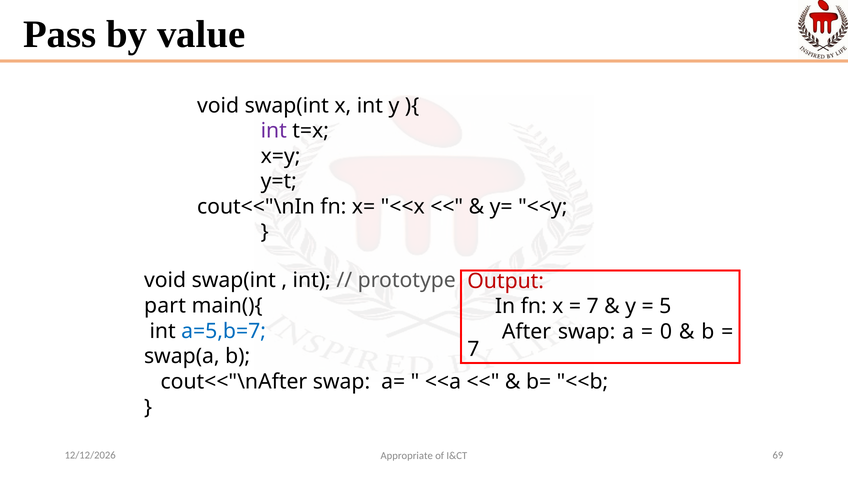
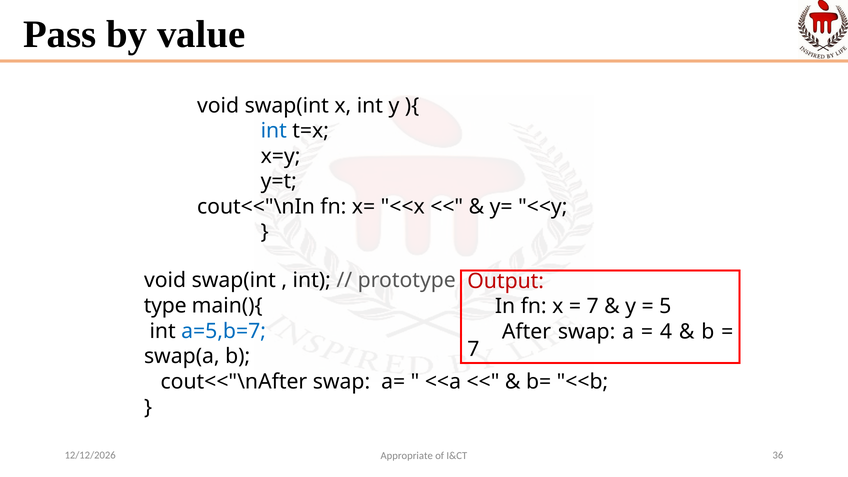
int colour: purple -> blue (274, 131)
part: part -> type (165, 306)
0: 0 -> 4 (666, 332)
69: 69 -> 36 (778, 455)
